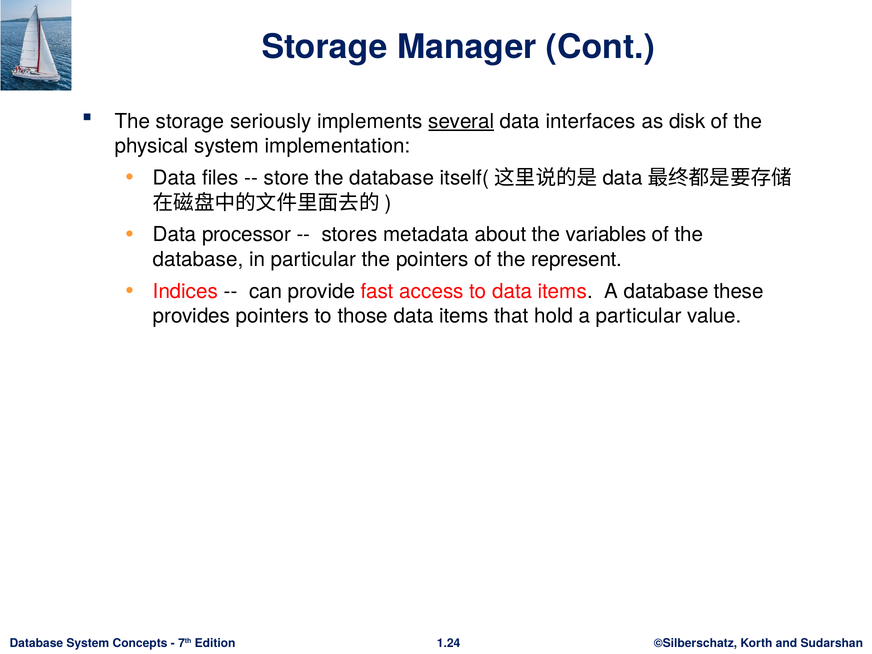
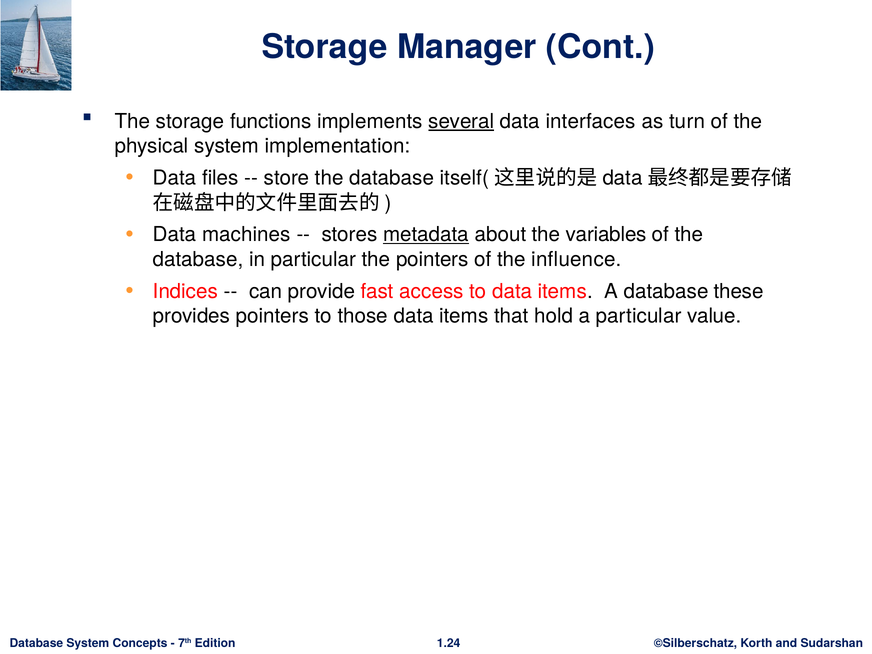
seriously: seriously -> functions (271, 121)
disk: disk -> turn (687, 121)
processor: processor -> machines (246, 235)
metadata underline: none -> present (426, 235)
represent: represent -> influence (576, 259)
